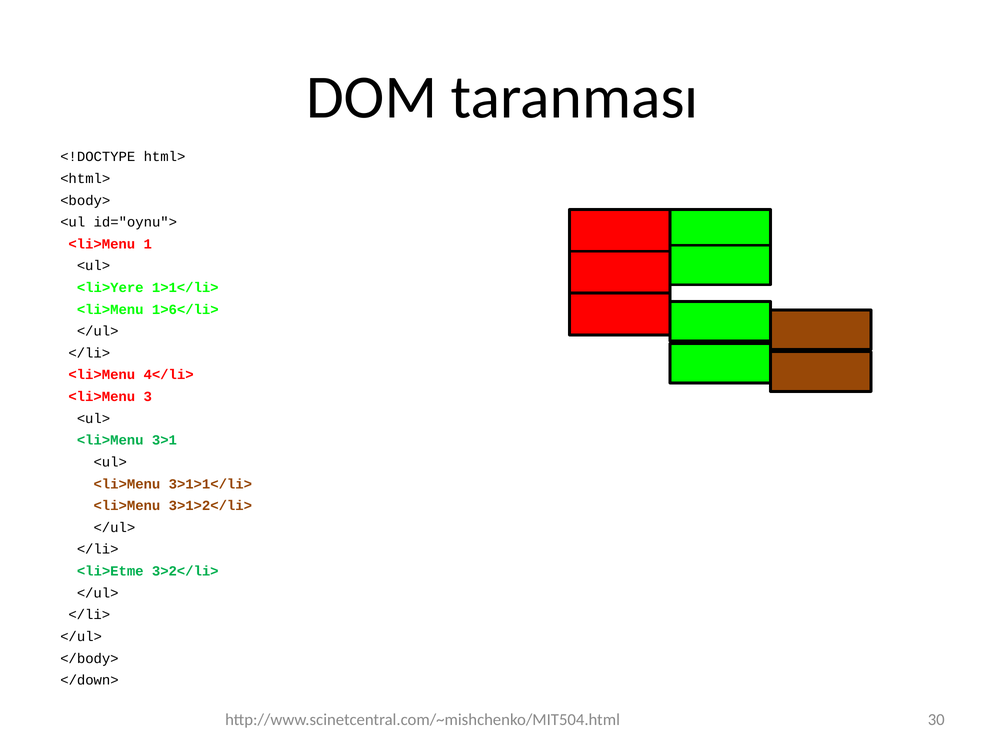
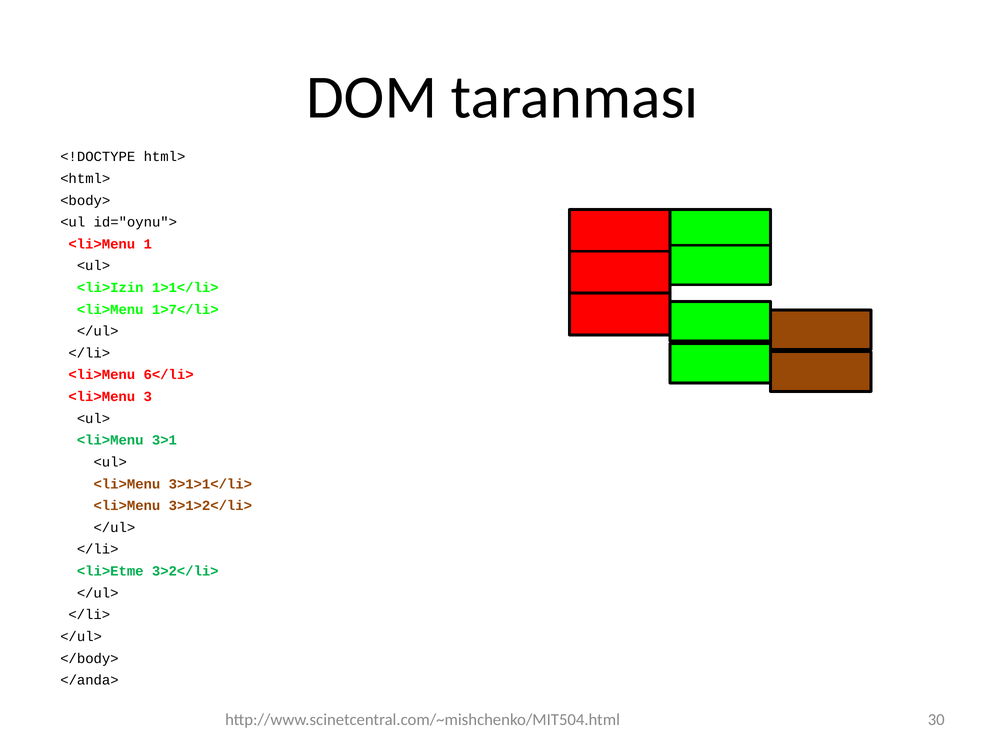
<li>Yere: <li>Yere -> <li>Izin (110, 288)
1>6</li>: 1>6</li> -> 1>7</li> (185, 309)
4</li>: 4</li> -> 6</li> (169, 375)
</down>: </down> -> </anda> (89, 680)
